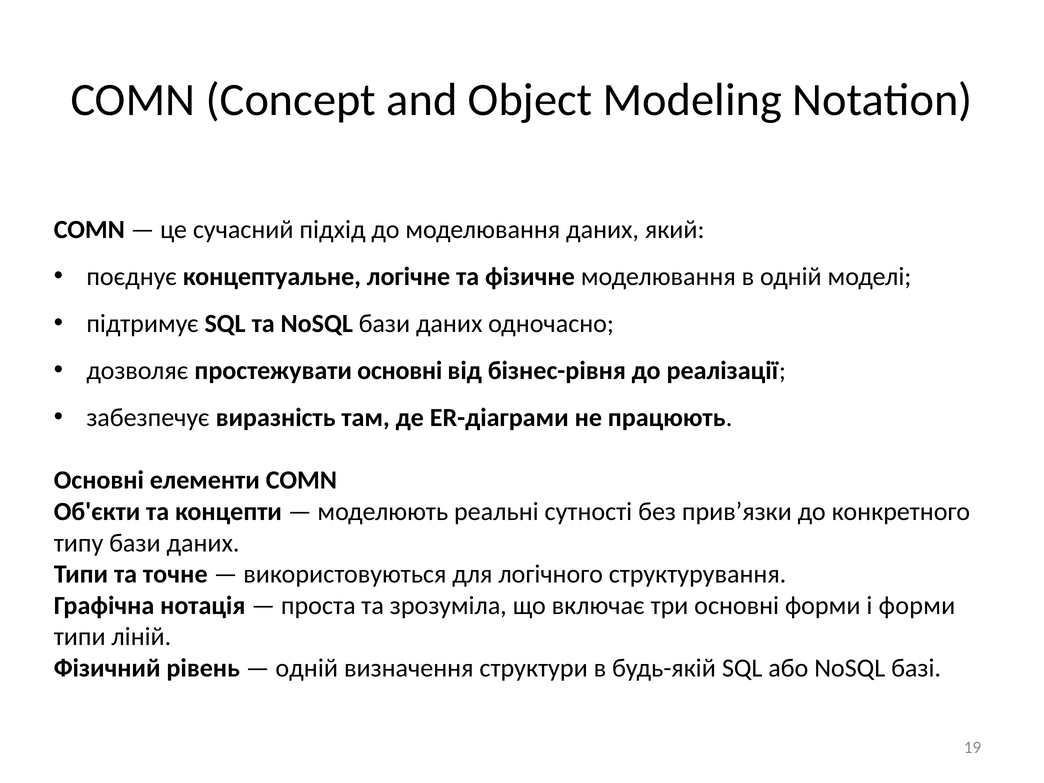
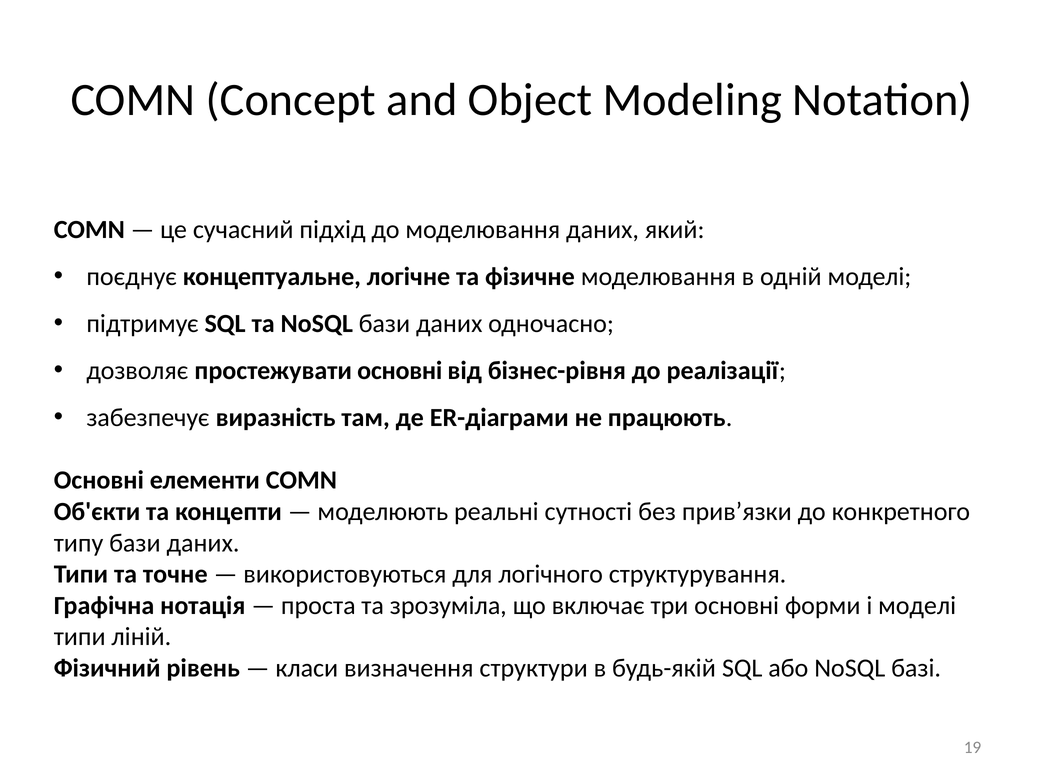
і форми: форми -> моделі (917, 606)
одній: одній -> класи (307, 668)
